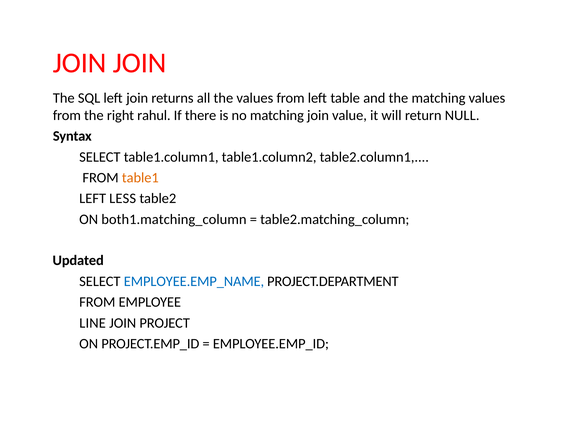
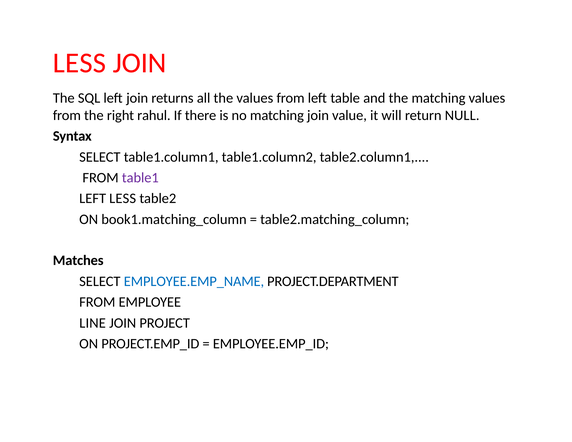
JOIN: JOIN -> LESS (79, 63)
table1 colour: orange -> purple (140, 178)
both1.matching_column: both1.matching_column -> book1.matching_column (174, 219)
Updated: Updated -> Matches (78, 261)
